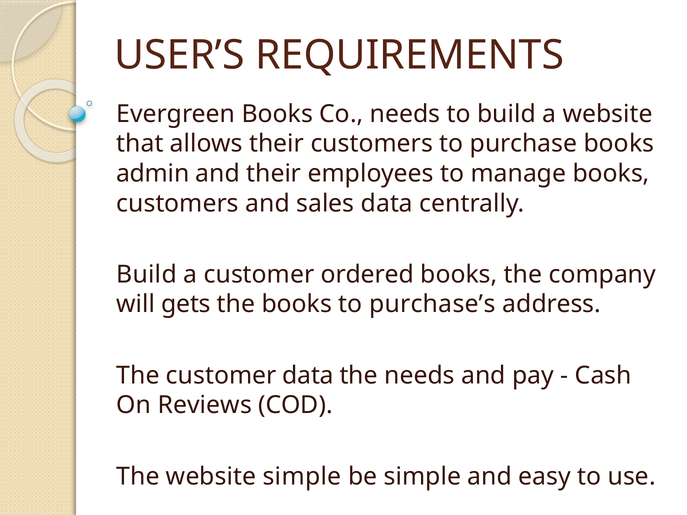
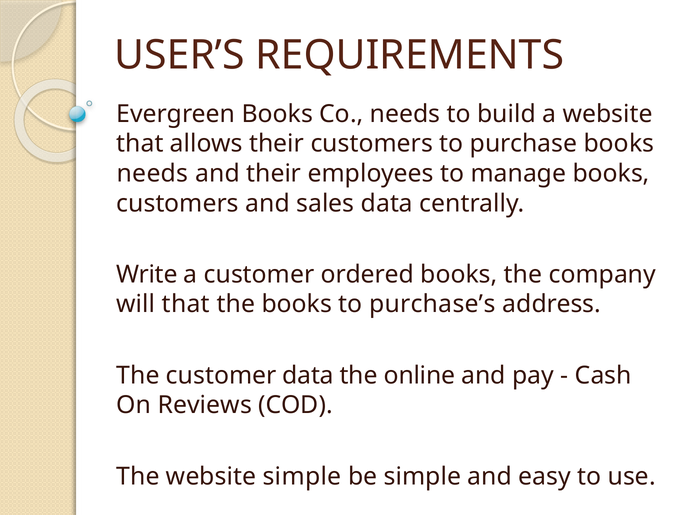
admin: admin -> needs (153, 174)
Build: Build -> Write (147, 275)
will gets: gets -> that (186, 304)
the needs: needs -> online (420, 376)
